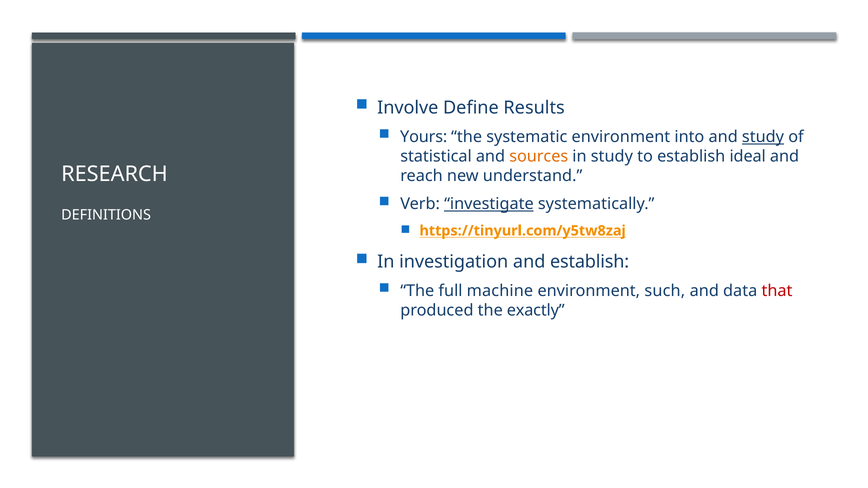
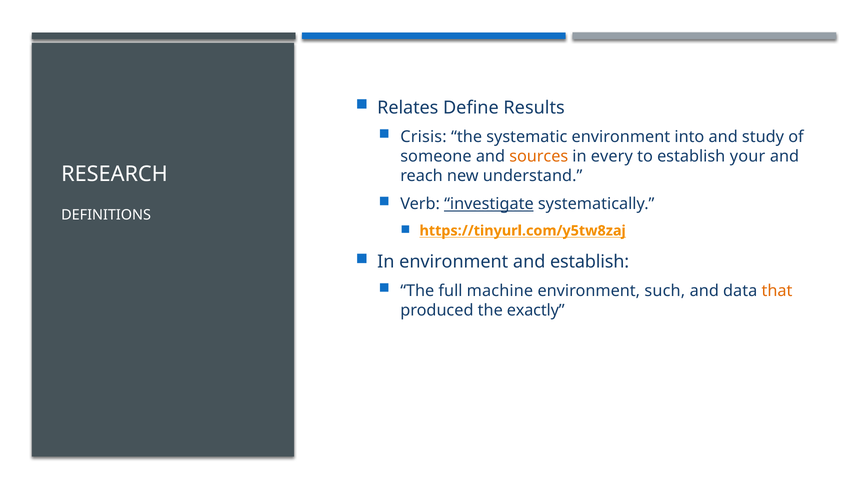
Involve: Involve -> Relates (408, 108)
Yours: Yours -> Crisis (424, 137)
study underline: present -> none (763, 137)
statistical: statistical -> someone (436, 156)
in study: study -> every (612, 156)
ideal: ideal -> your (748, 156)
In investigation: investigation -> environment (454, 262)
that colour: red -> orange (777, 291)
